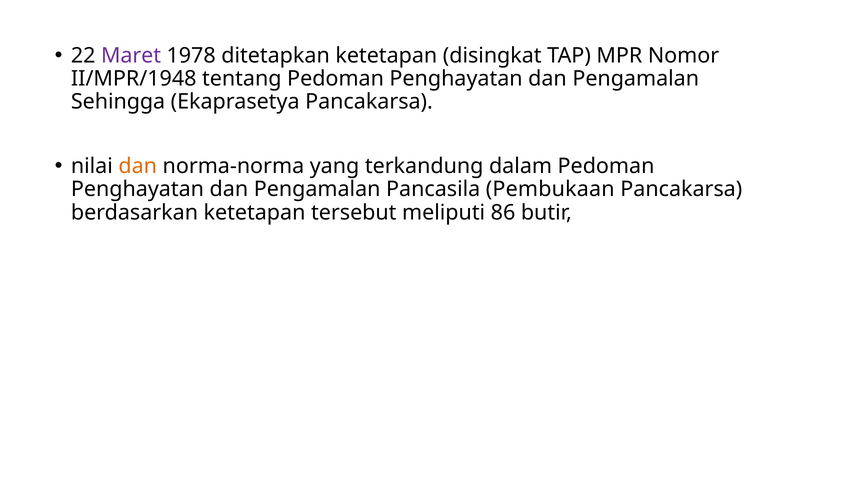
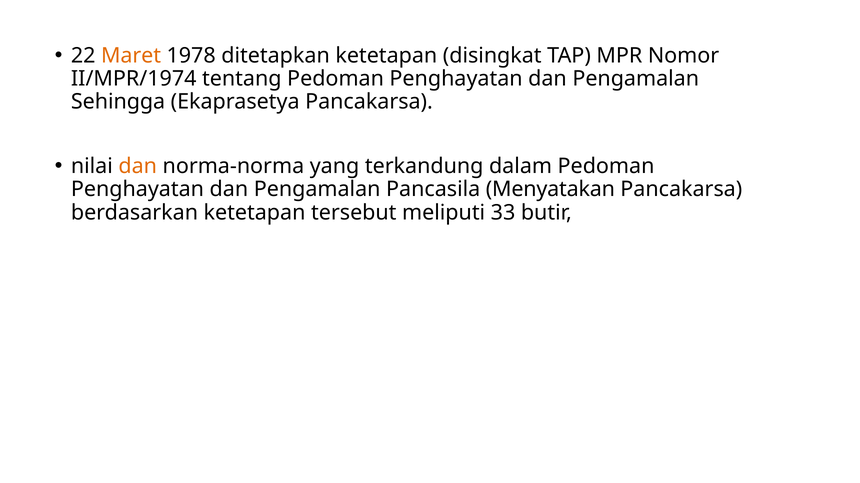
Maret colour: purple -> orange (131, 56)
II/MPR/1948: II/MPR/1948 -> II/MPR/1974 (134, 79)
Pembukaan: Pembukaan -> Menyatakan (550, 190)
86: 86 -> 33 (503, 213)
